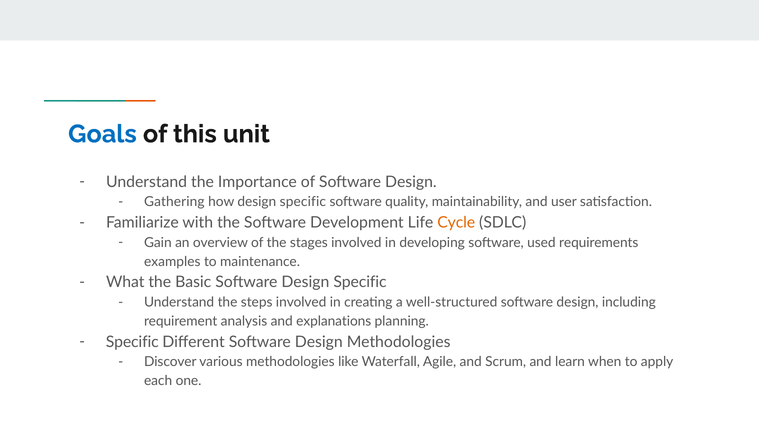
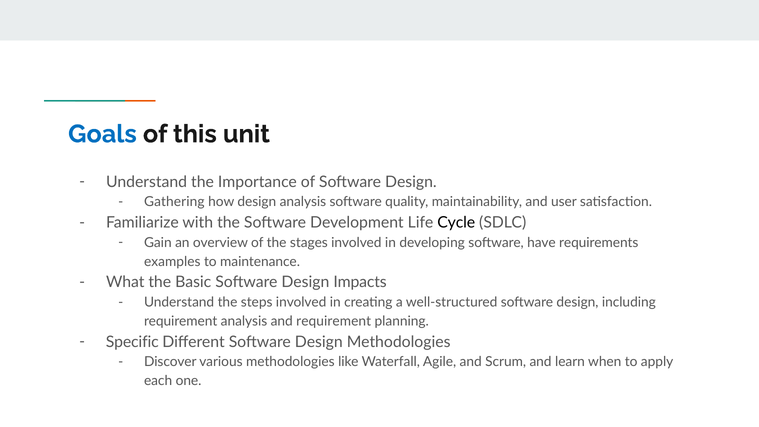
how design specific: specific -> analysis (303, 202)
Cycle colour: orange -> black (456, 223)
used: used -> have (541, 243)
Software Design Specific: Specific -> Impacts (360, 282)
and explanations: explanations -> requirement (334, 321)
